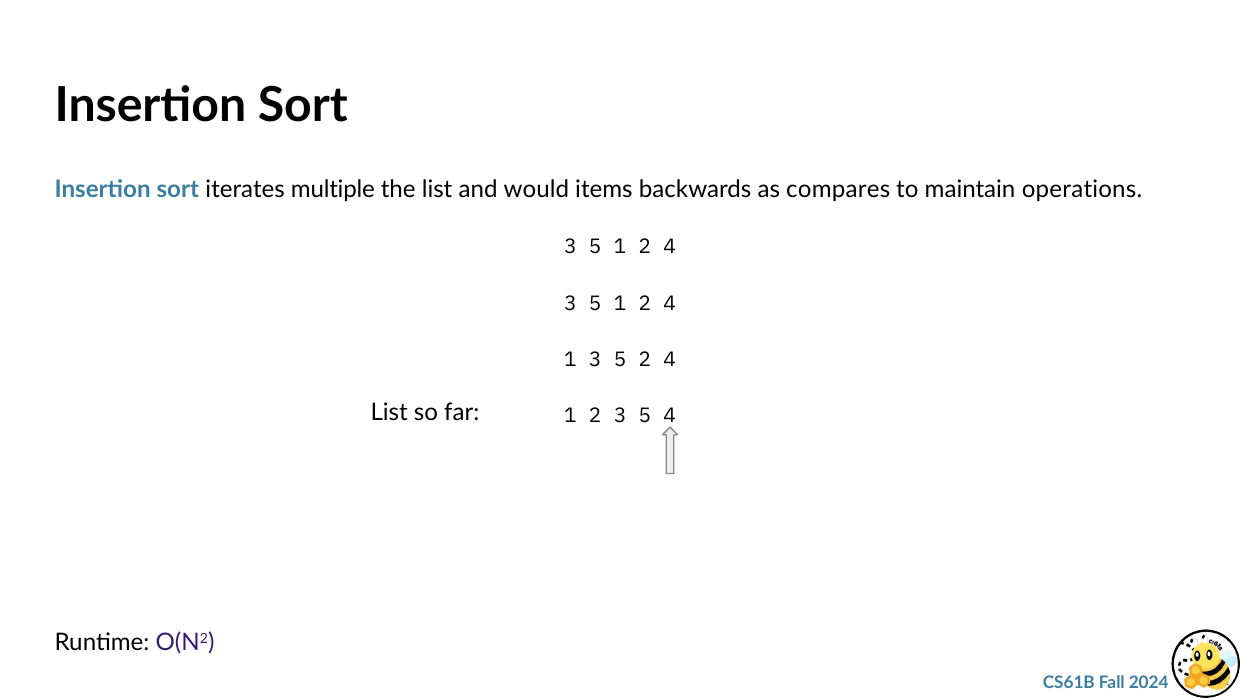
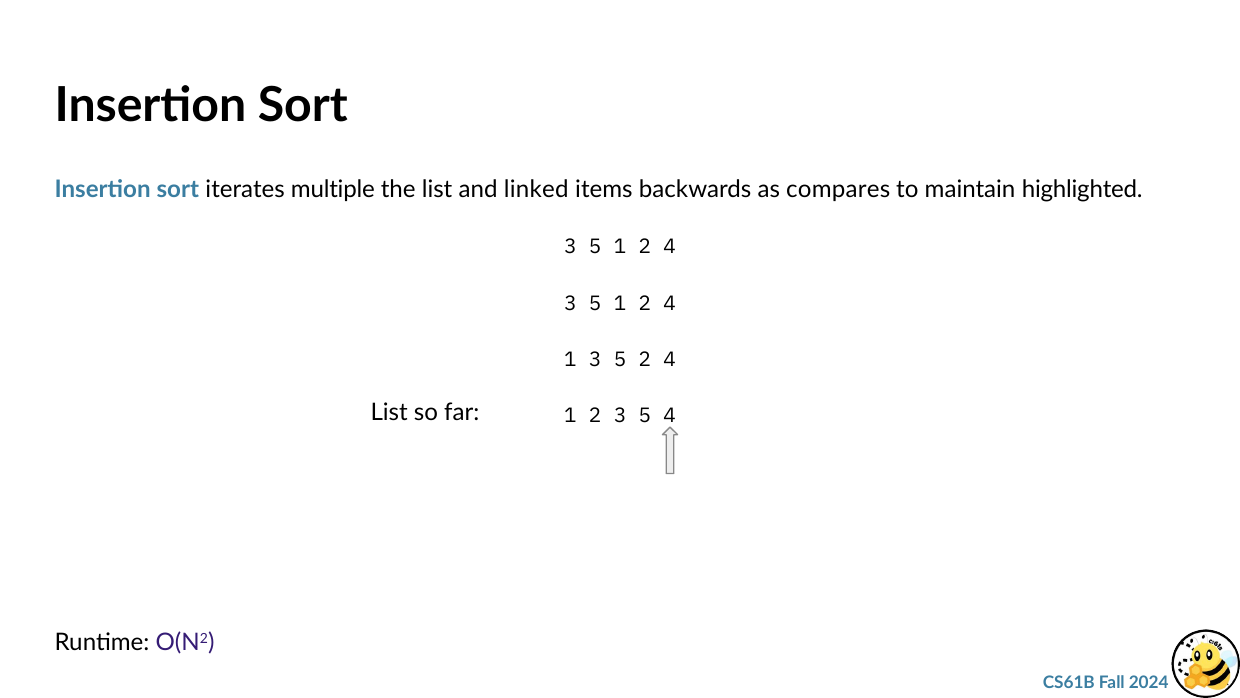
would: would -> linked (536, 189)
operations: operations -> highlighted (1082, 189)
